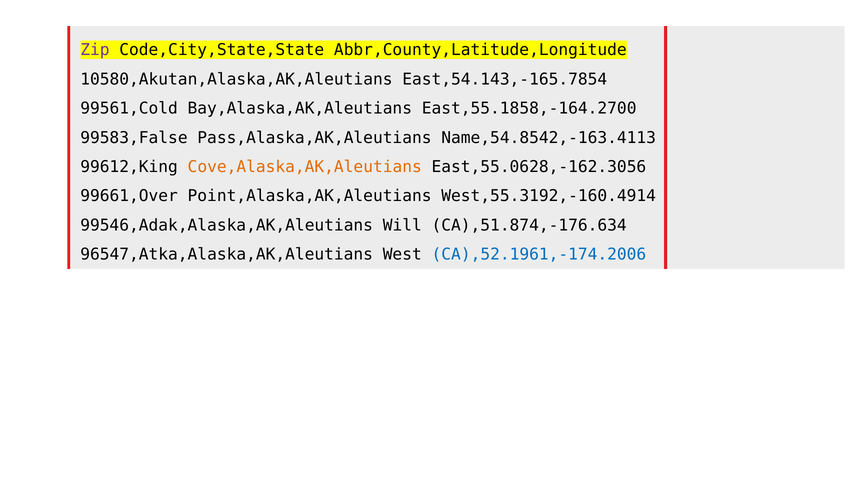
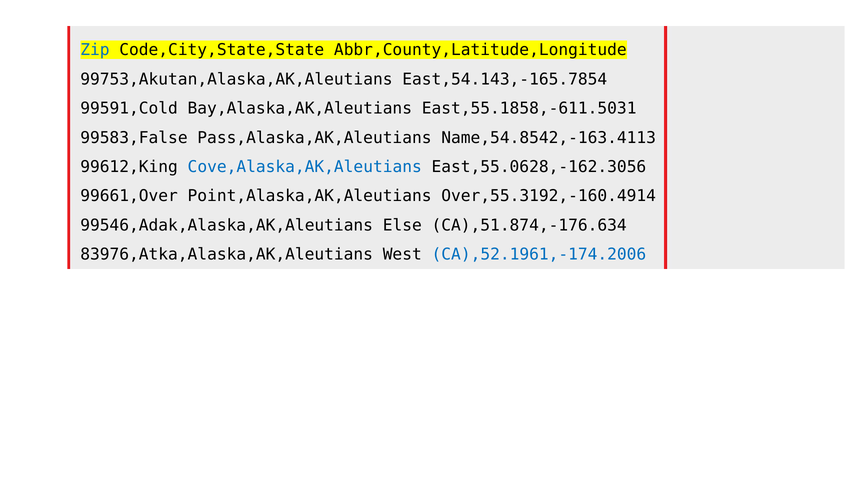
Zip colour: purple -> blue (95, 50)
10580,Akutan,Alaska,AK,Aleutians: 10580,Akutan,Alaska,AK,Aleutians -> 99753,Akutan,Alaska,AK,Aleutians (236, 79)
99561,Cold: 99561,Cold -> 99591,Cold (129, 108)
East,55.1858,-164.2700: East,55.1858,-164.2700 -> East,55.1858,-611.5031 (529, 108)
Cove,Alaska,AK,Aleutians colour: orange -> blue (305, 167)
West,55.3192,-160.4914: West,55.3192,-160.4914 -> Over,55.3192,-160.4914 (549, 196)
Will: Will -> Else (402, 225)
96547,Atka,Alaska,AK,Aleutians: 96547,Atka,Alaska,AK,Aleutians -> 83976,Atka,Alaska,AK,Aleutians (227, 254)
